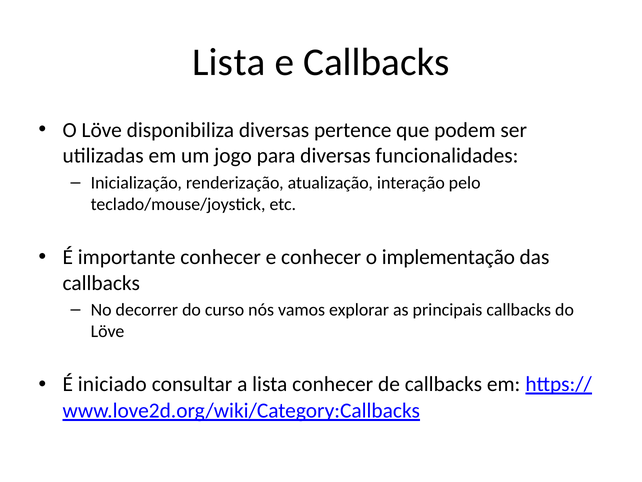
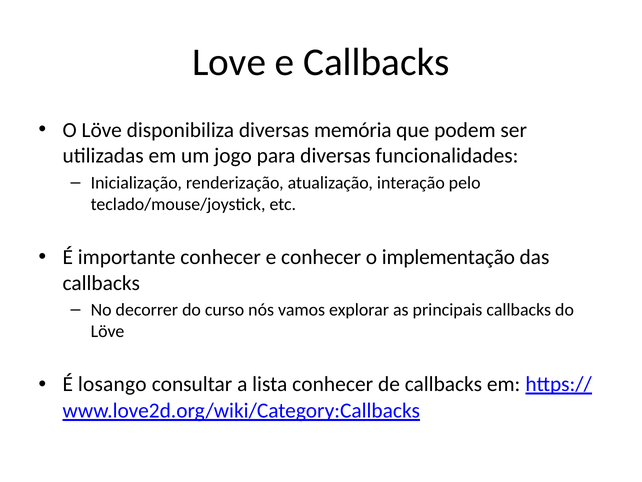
Lista: Lista -> Love (229, 62)
pertence: pertence -> memória (353, 130)
iniciado: iniciado -> losango (112, 384)
